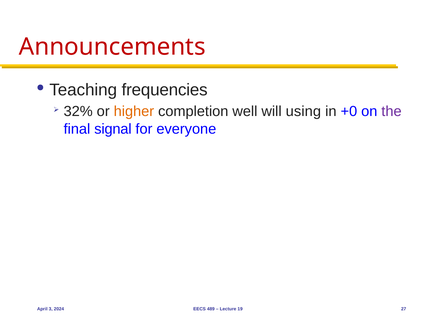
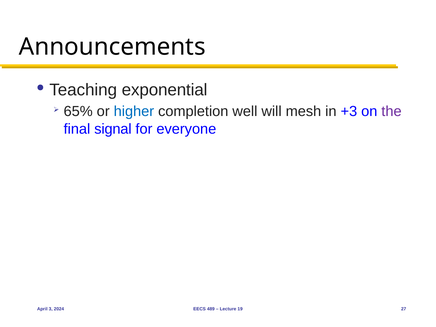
Announcements colour: red -> black (112, 47)
frequencies: frequencies -> exponential (165, 90)
32%: 32% -> 65% (78, 111)
higher colour: orange -> blue (134, 111)
using: using -> mesh (303, 111)
+0: +0 -> +3 (349, 111)
